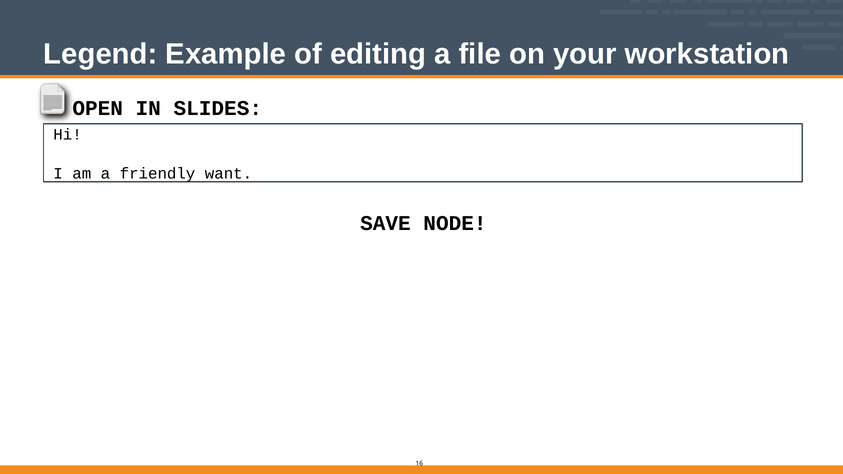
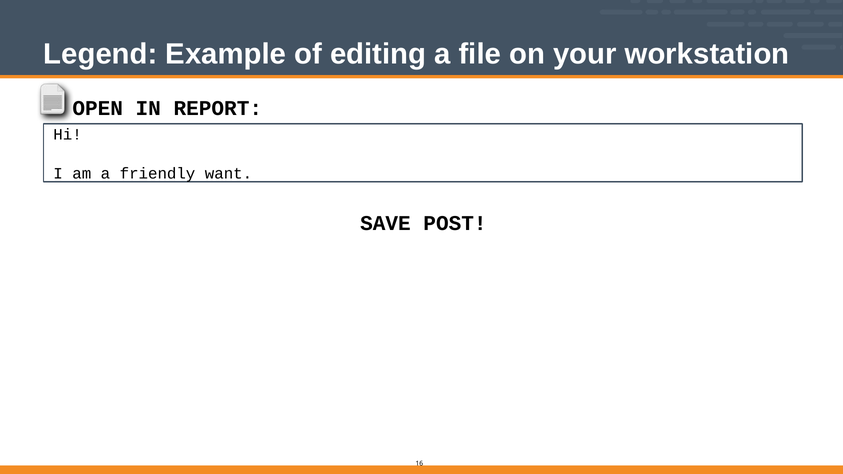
SLIDES: SLIDES -> REPORT (218, 108)
NODE: NODE -> POST (455, 224)
